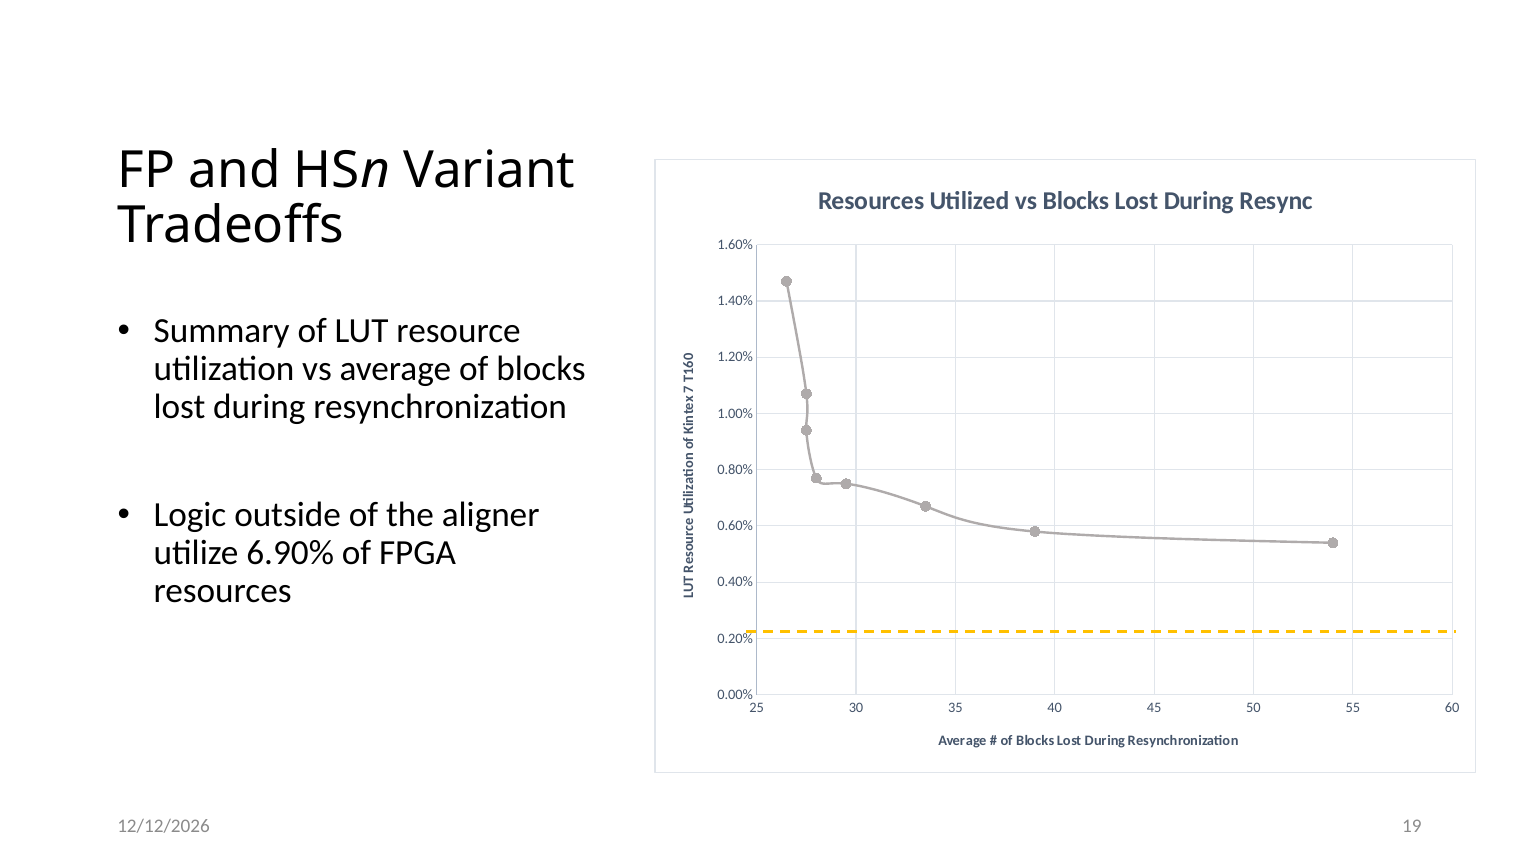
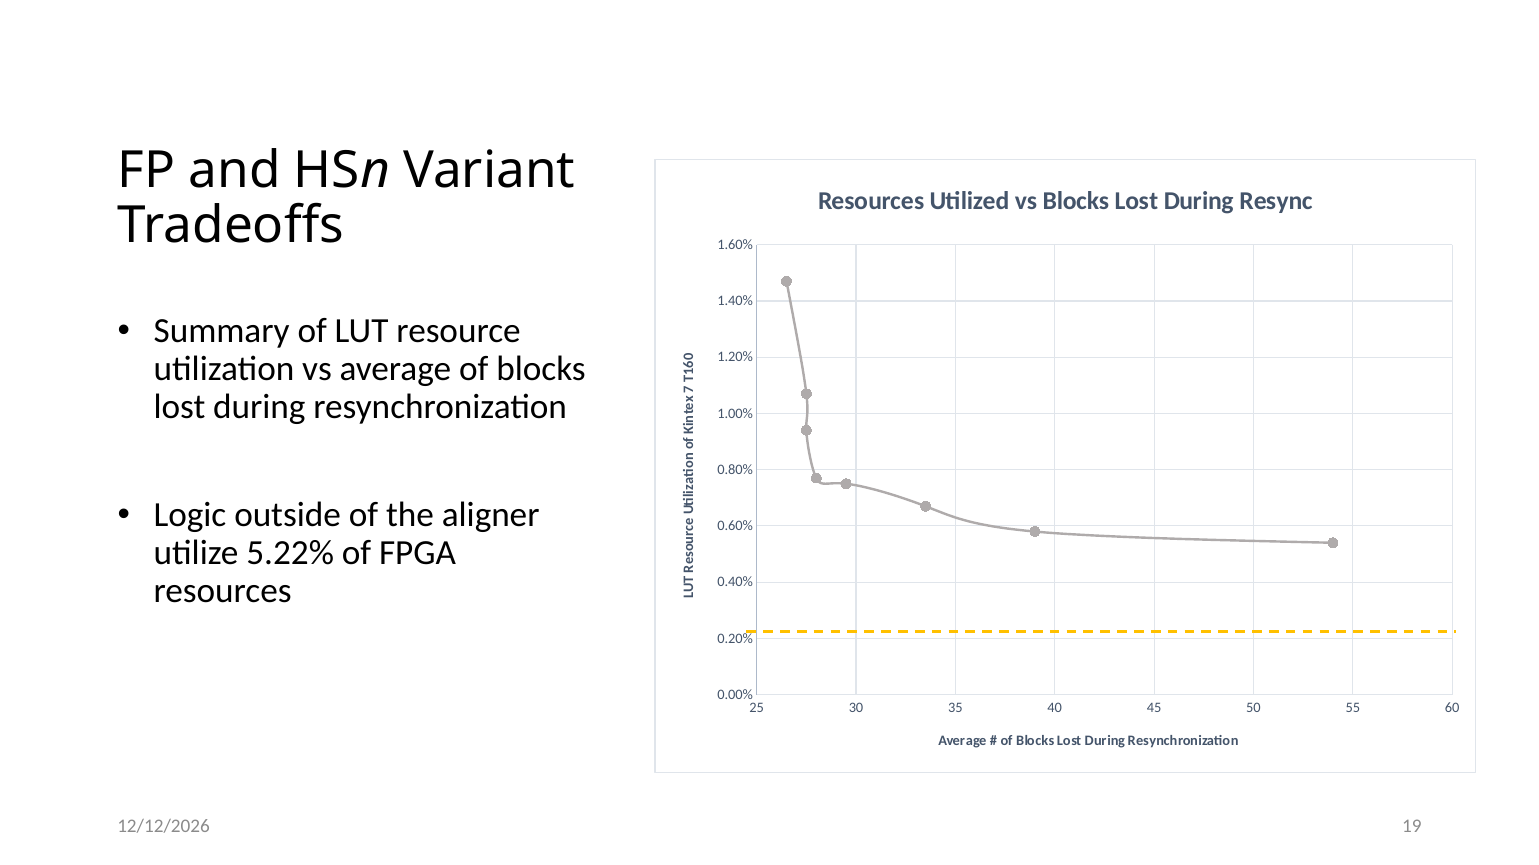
6.90%: 6.90% -> 5.22% (290, 554)
